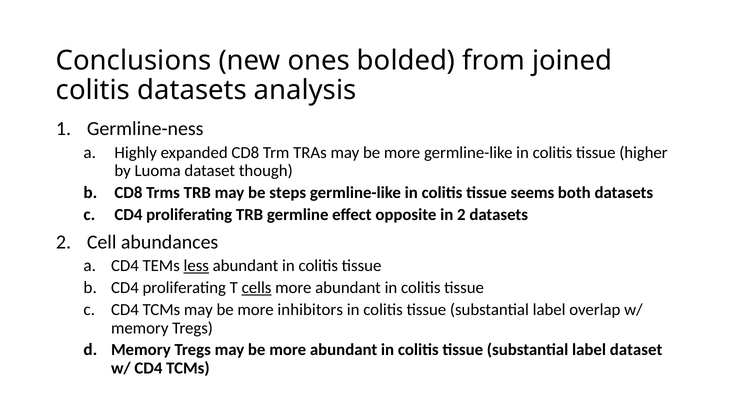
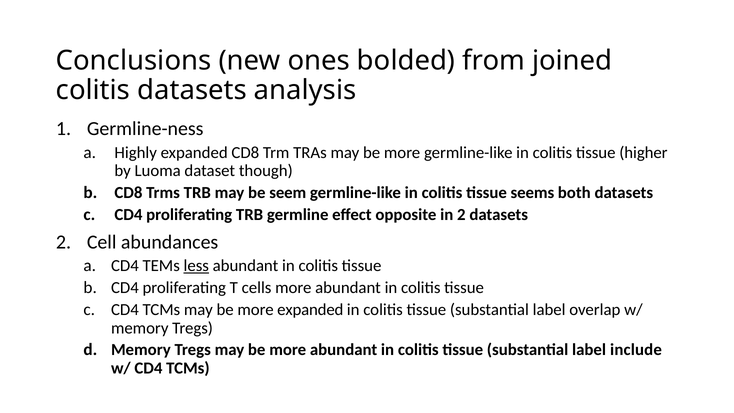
steps: steps -> seem (288, 193)
cells underline: present -> none (257, 288)
more inhibitors: inhibitors -> expanded (310, 310)
label dataset: dataset -> include (636, 350)
